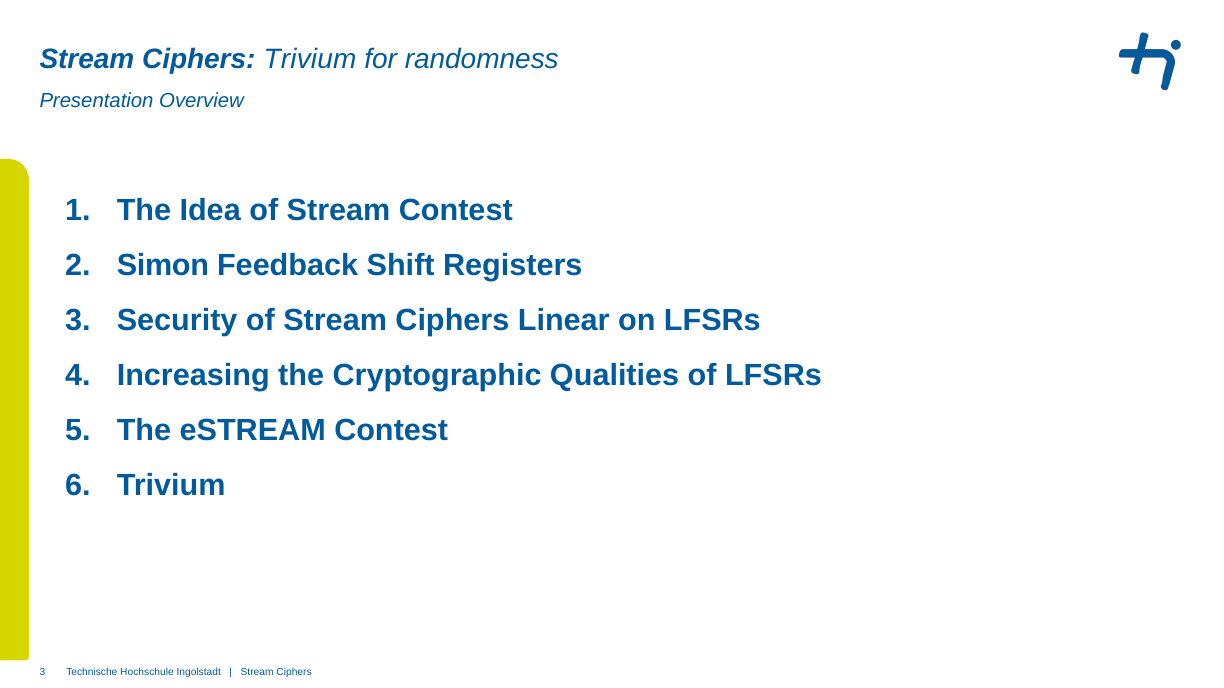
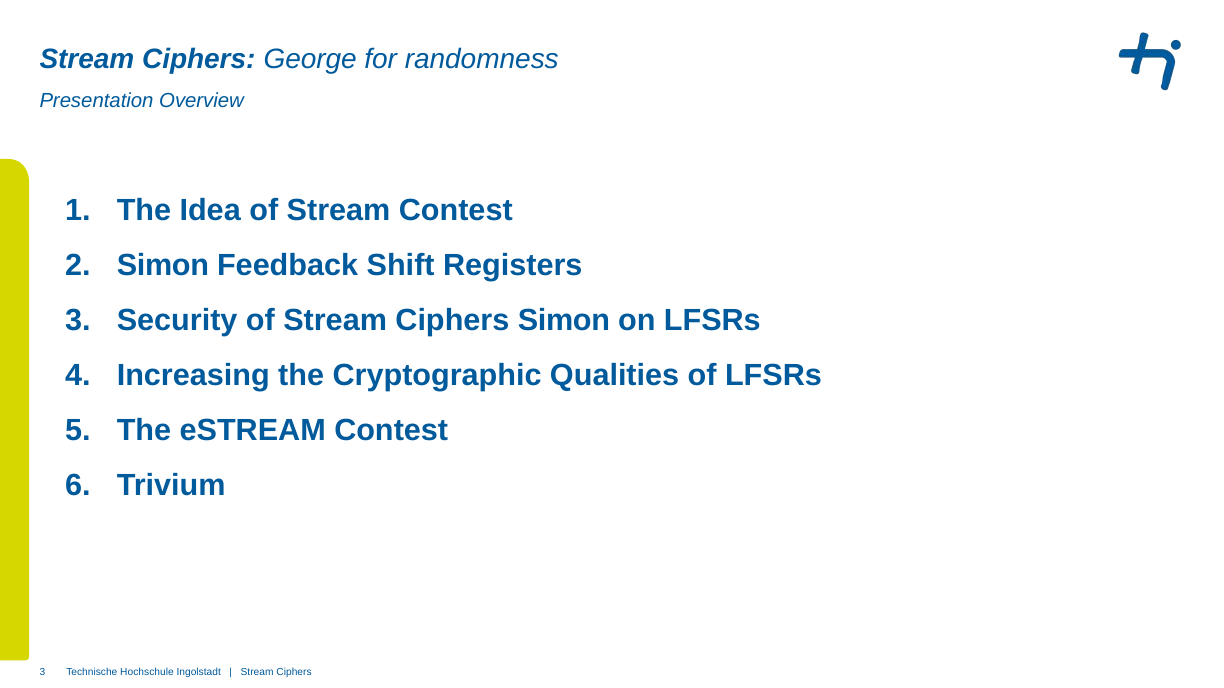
Ciphers Trivium: Trivium -> George (310, 60)
Ciphers Linear: Linear -> Simon (564, 321)
